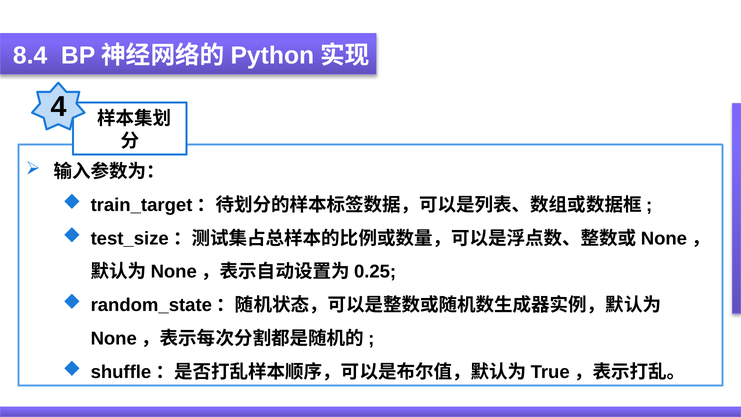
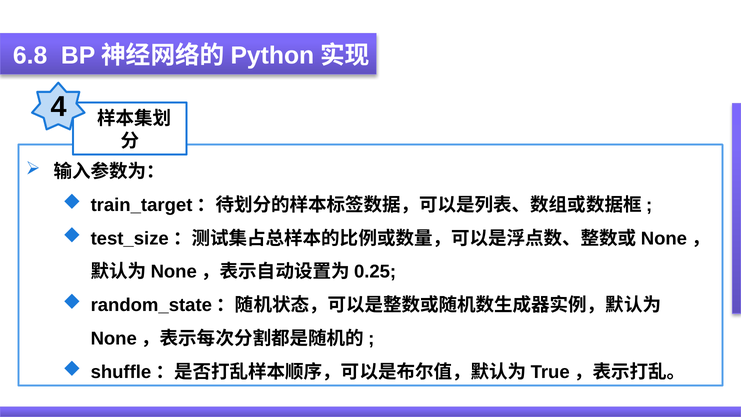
8.4: 8.4 -> 6.8 (30, 55)
